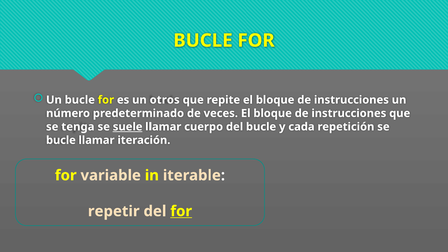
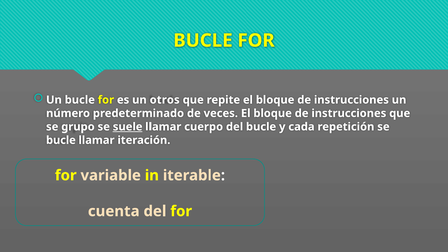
tenga: tenga -> grupo (78, 127)
repetir: repetir -> cuenta (114, 211)
for underline: present -> none (181, 211)
